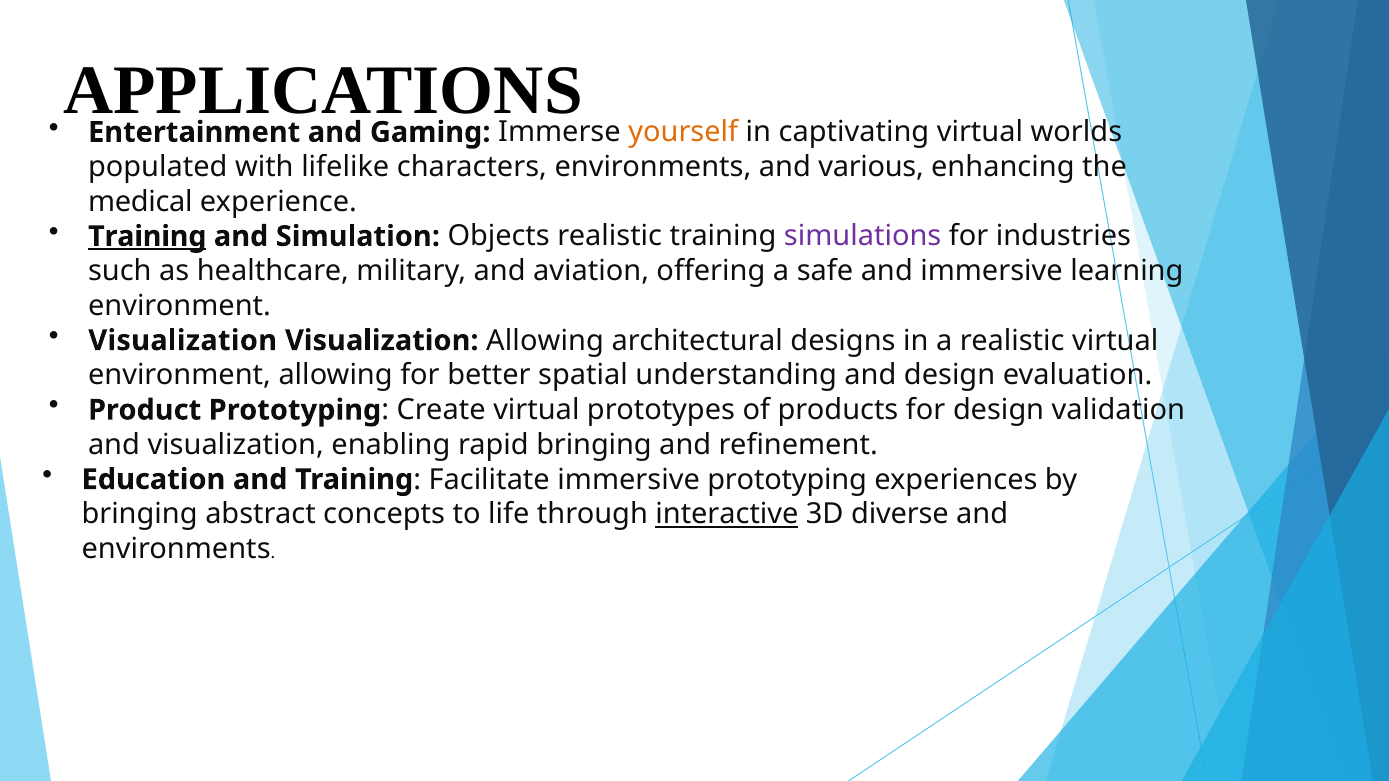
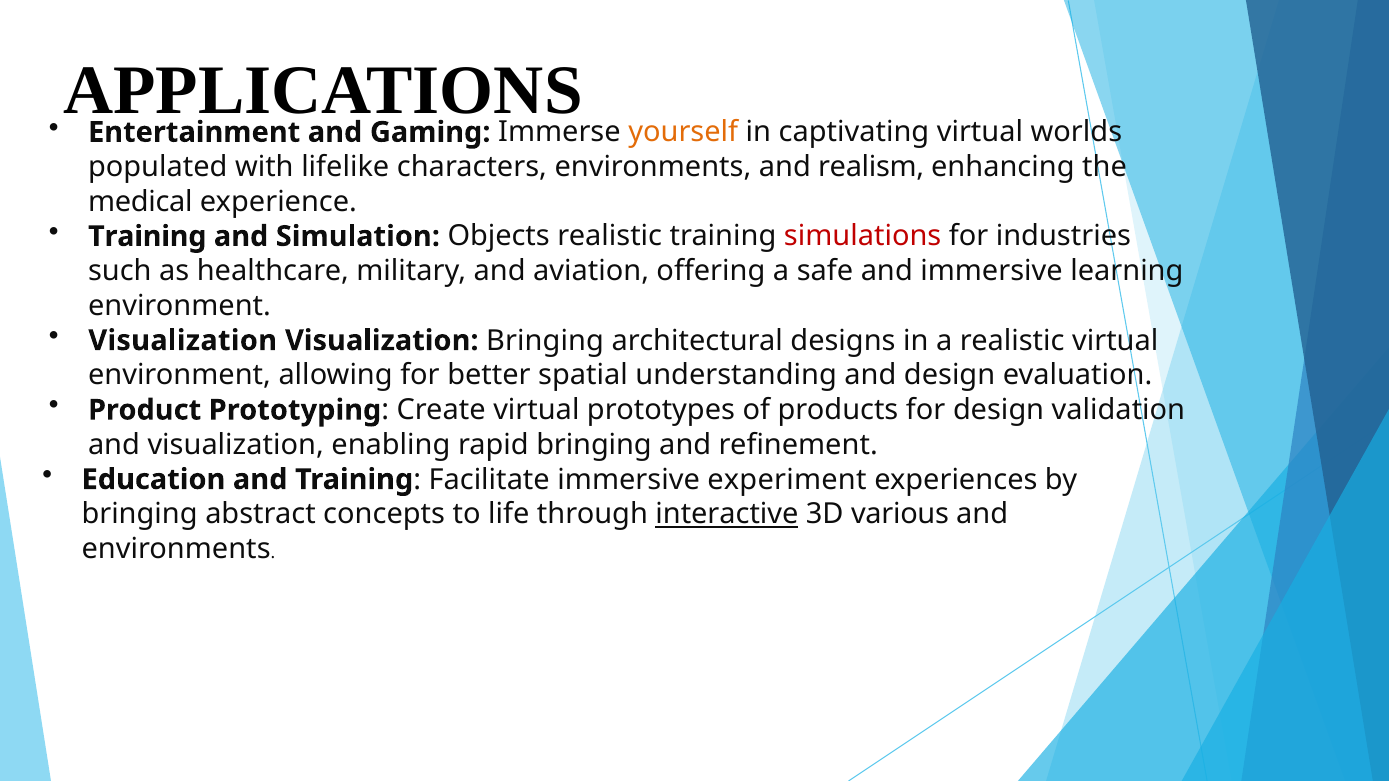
various: various -> realism (871, 167)
Training underline: present -> none (147, 236)
simulations colour: purple -> red (863, 236)
Visualization Allowing: Allowing -> Bringing (545, 341)
immersive prototyping: prototyping -> experiment (787, 480)
diverse: diverse -> various (900, 514)
